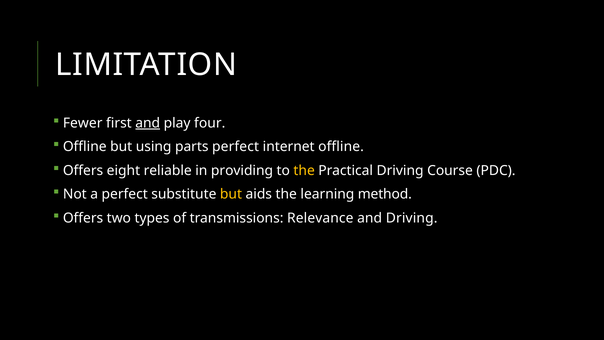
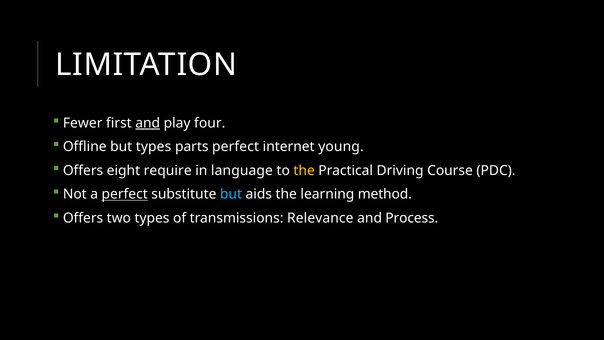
but using: using -> types (154, 147)
internet offline: offline -> young (341, 147)
reliable: reliable -> require (168, 170)
providing: providing -> language (242, 170)
perfect underline: none -> present (125, 194)
but colour: yellow -> light blue (231, 194)
and Driving: Driving -> Process (412, 218)
